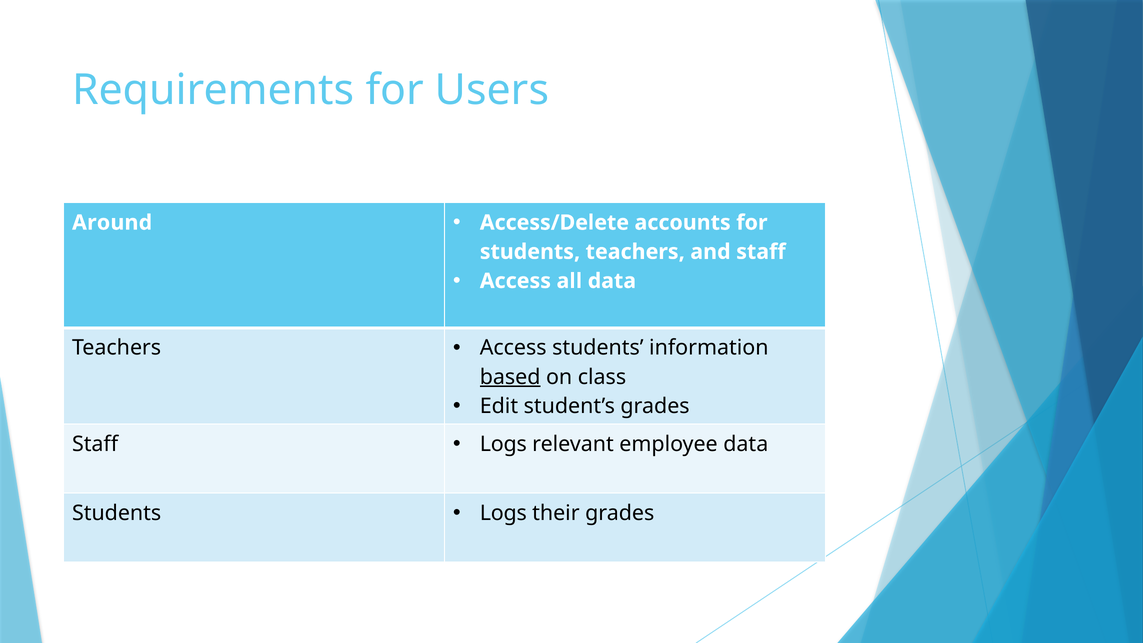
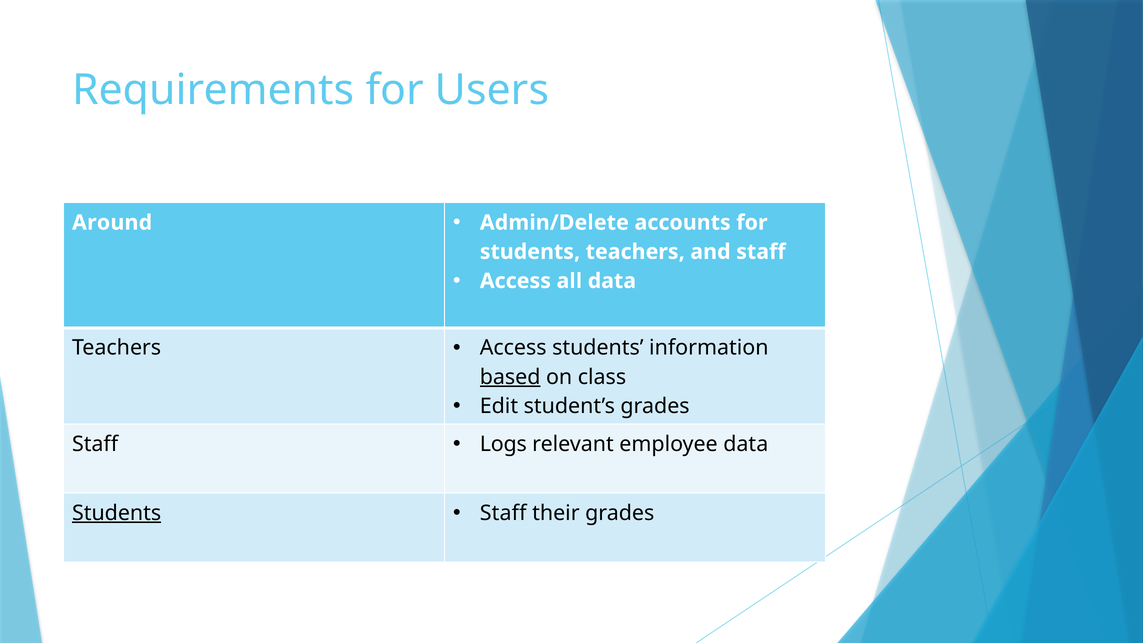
Access/Delete: Access/Delete -> Admin/Delete (554, 223)
Students underline: none -> present (117, 513)
Logs: Logs -> Staff (503, 513)
